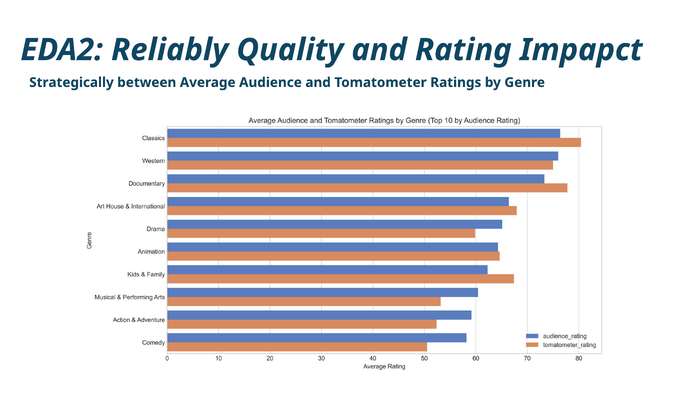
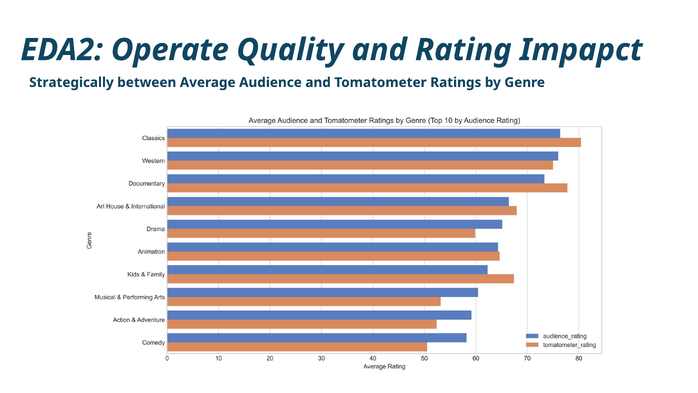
Reliably: Reliably -> Operate (170, 50)
